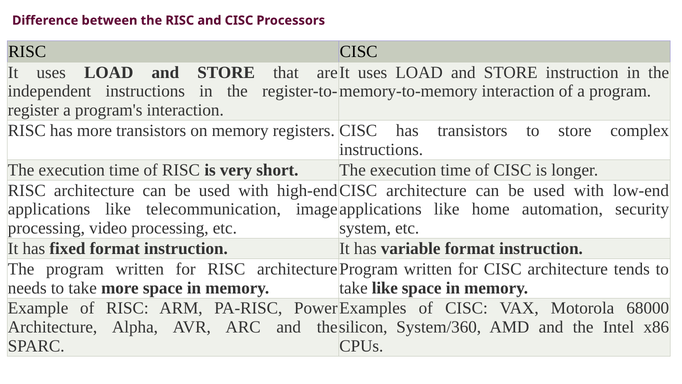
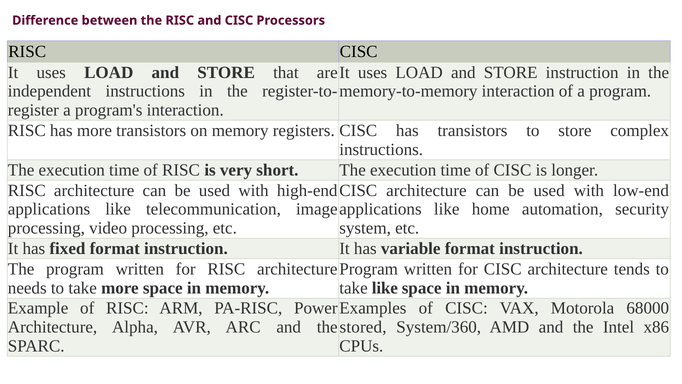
silicon: silicon -> stored (363, 327)
